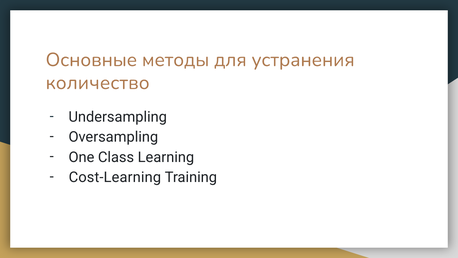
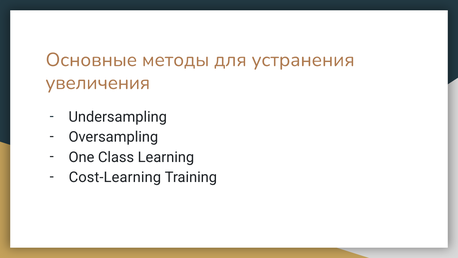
количество: количество -> увеличения (98, 83)
